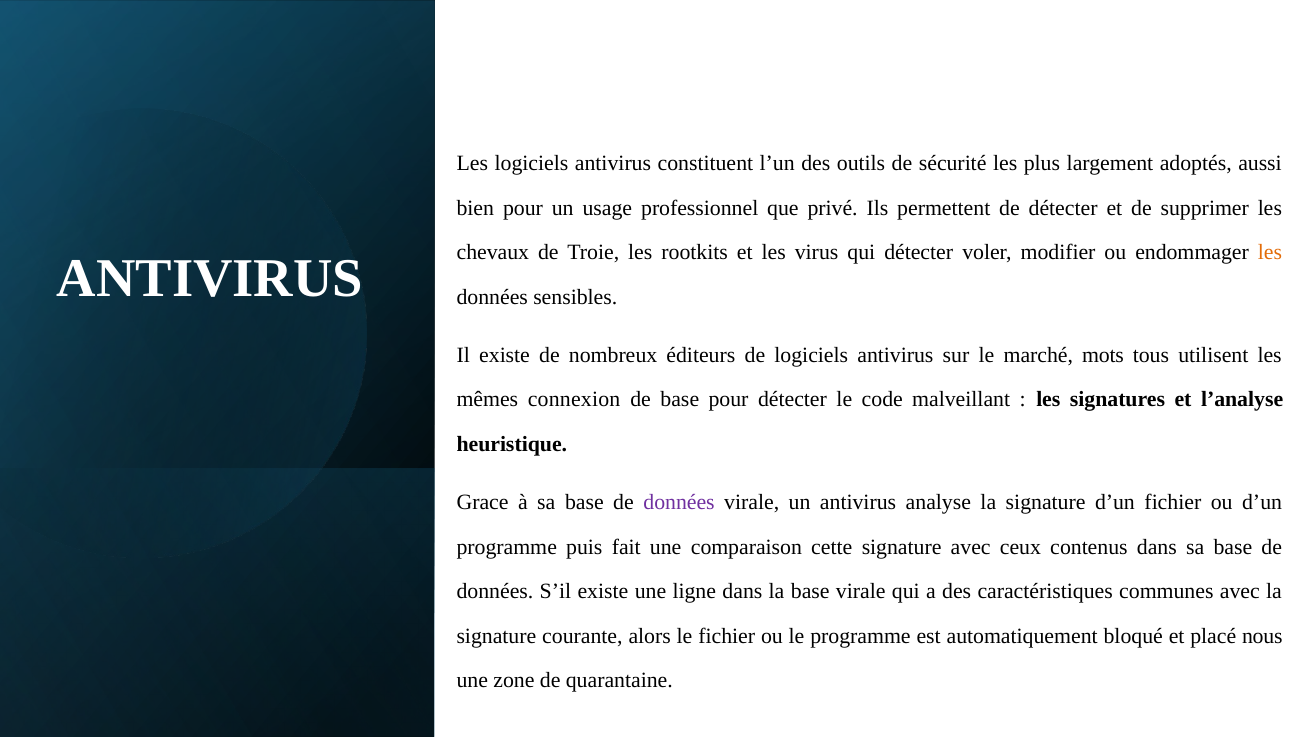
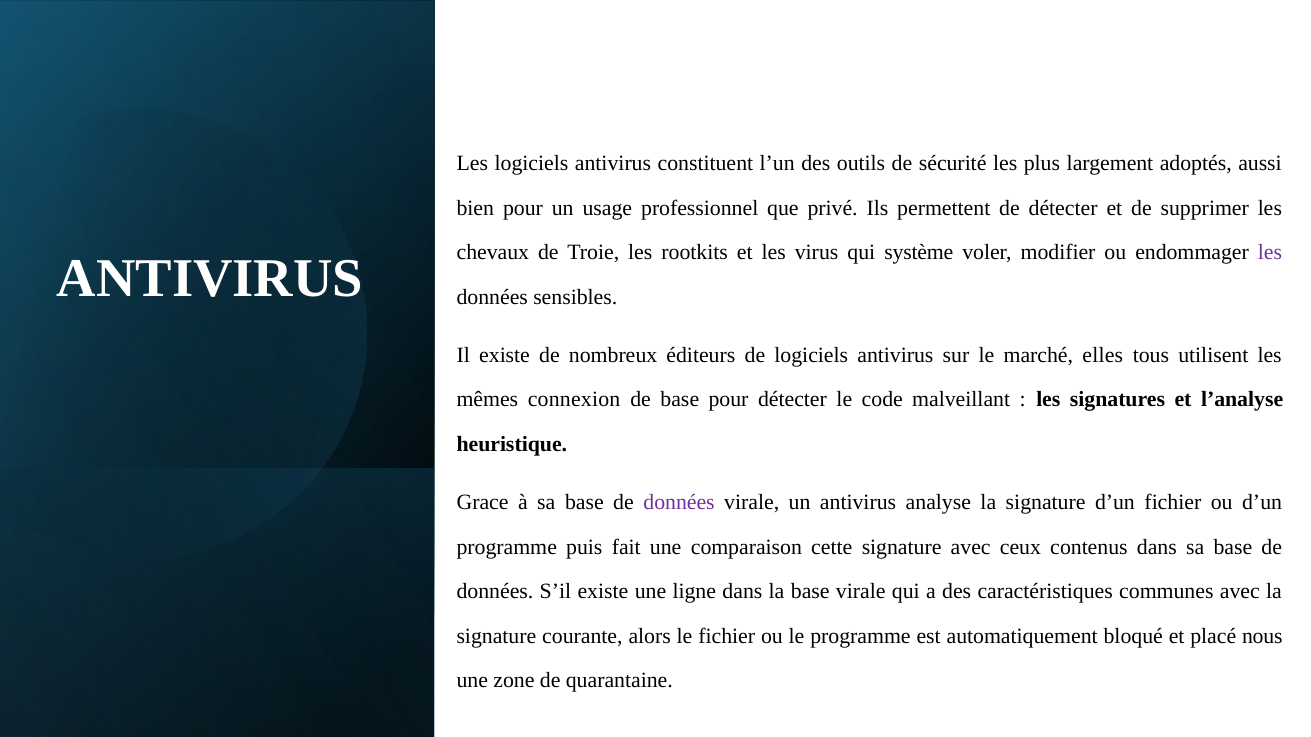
qui détecter: détecter -> système (919, 253)
les colour: orange -> purple (1270, 253)
mots: mots -> elles (1103, 355)
